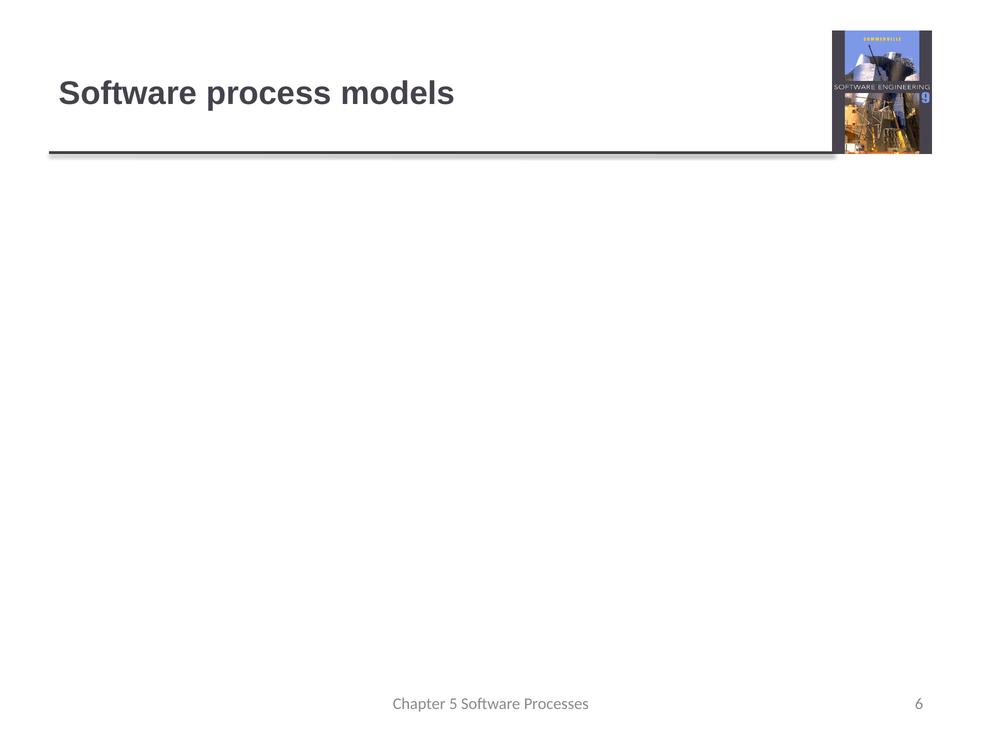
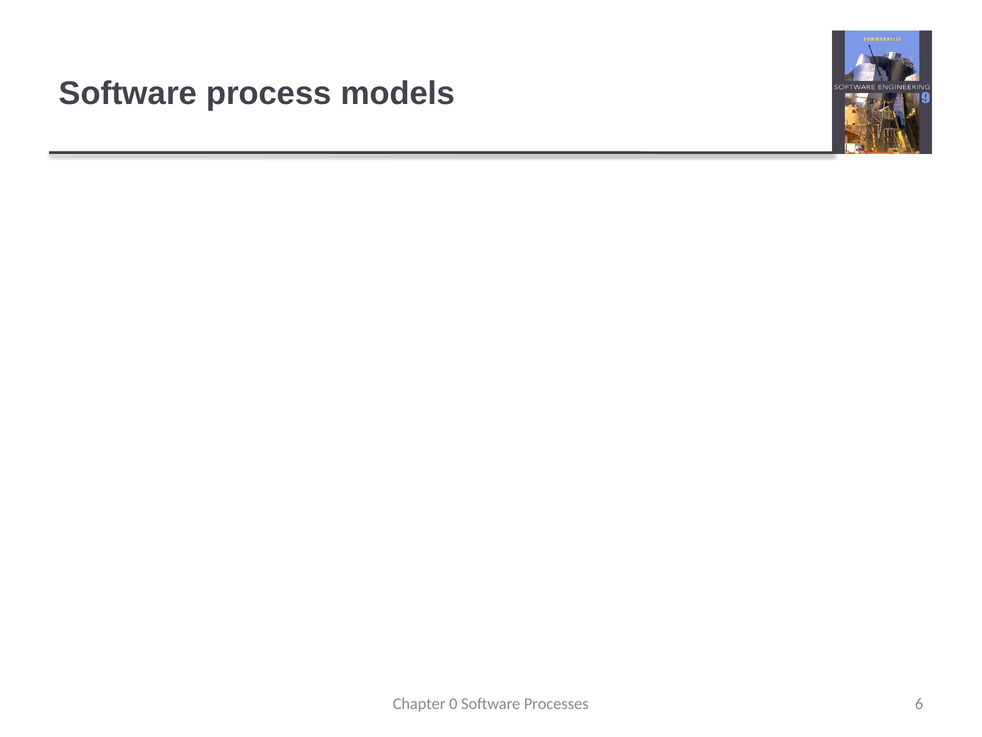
5: 5 -> 0 (453, 703)
